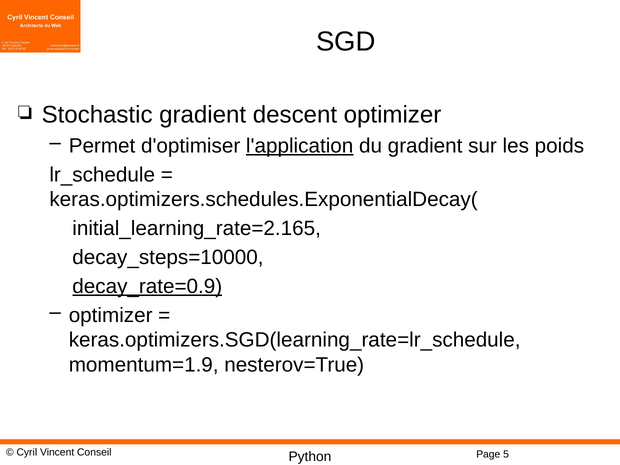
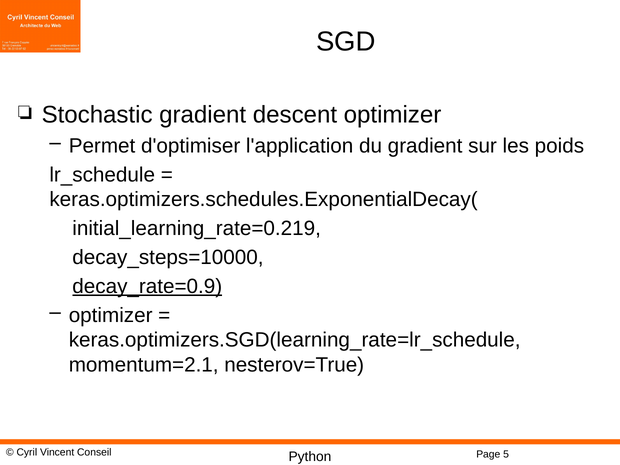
l'application underline: present -> none (300, 146)
initial_learning_rate=2.165: initial_learning_rate=2.165 -> initial_learning_rate=0.219 (197, 228)
momentum=1.9: momentum=1.9 -> momentum=2.1 (144, 365)
